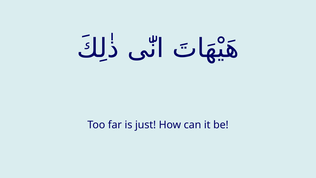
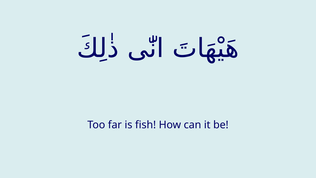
just: just -> fish (146, 125)
